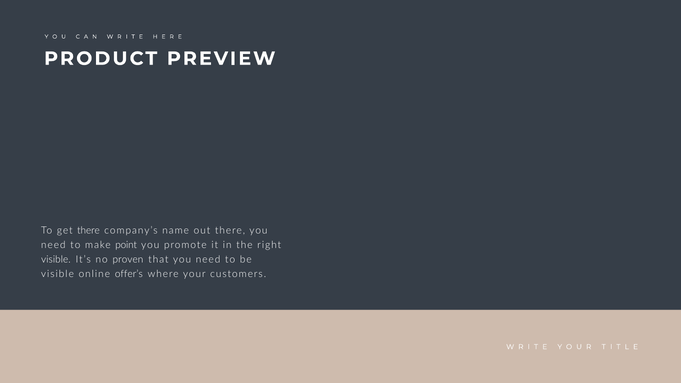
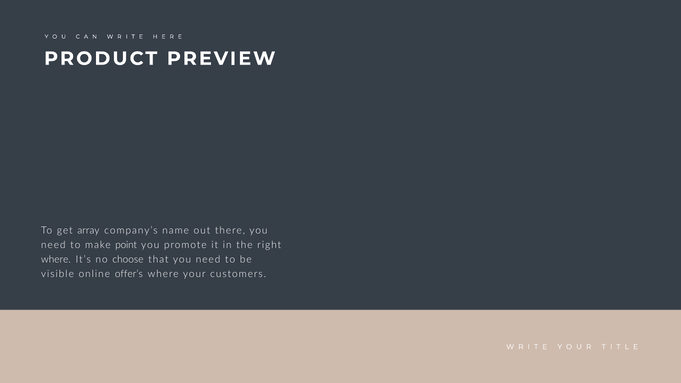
get there: there -> array (88, 231)
visible: visible -> where (56, 260)
proven: proven -> choose (128, 260)
